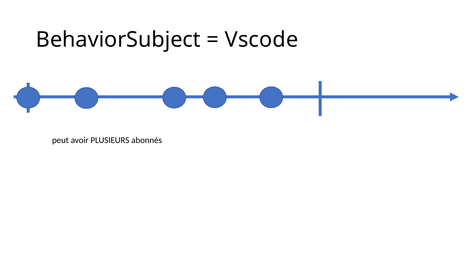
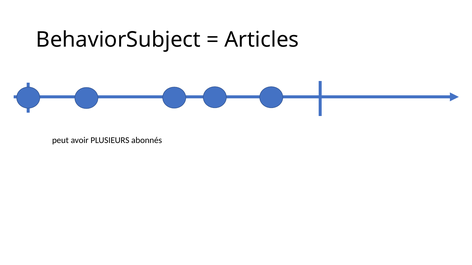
Vscode: Vscode -> Articles (262, 40)
